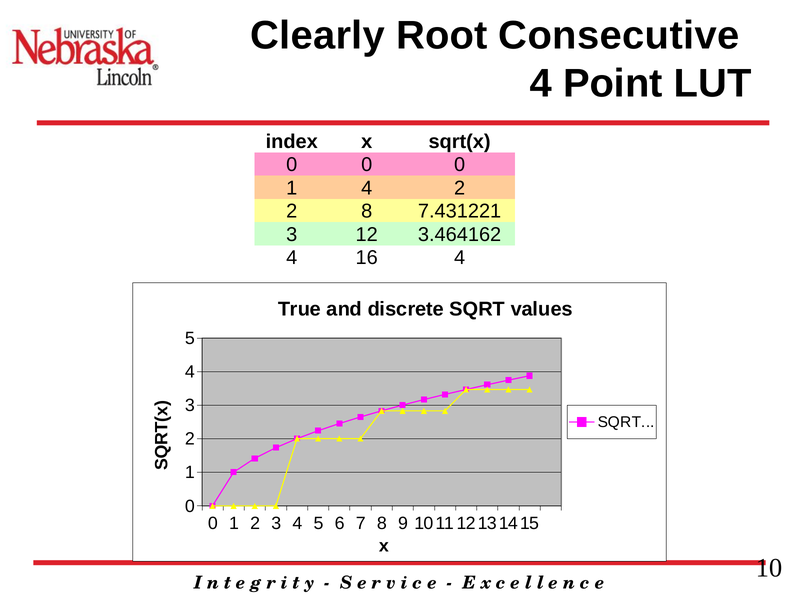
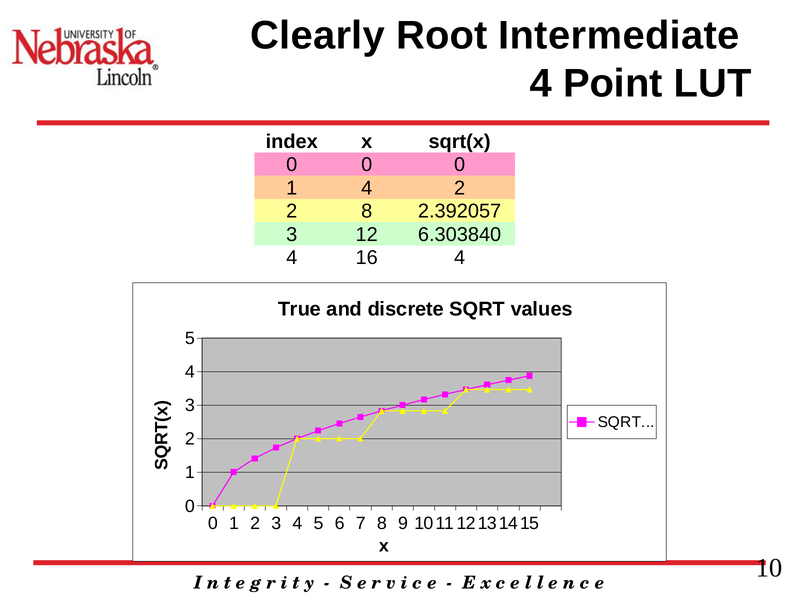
Consecutive: Consecutive -> Intermediate (619, 35)
7.431221: 7.431221 -> 2.392057 (460, 211)
3.464162: 3.464162 -> 6.303840 (460, 235)
